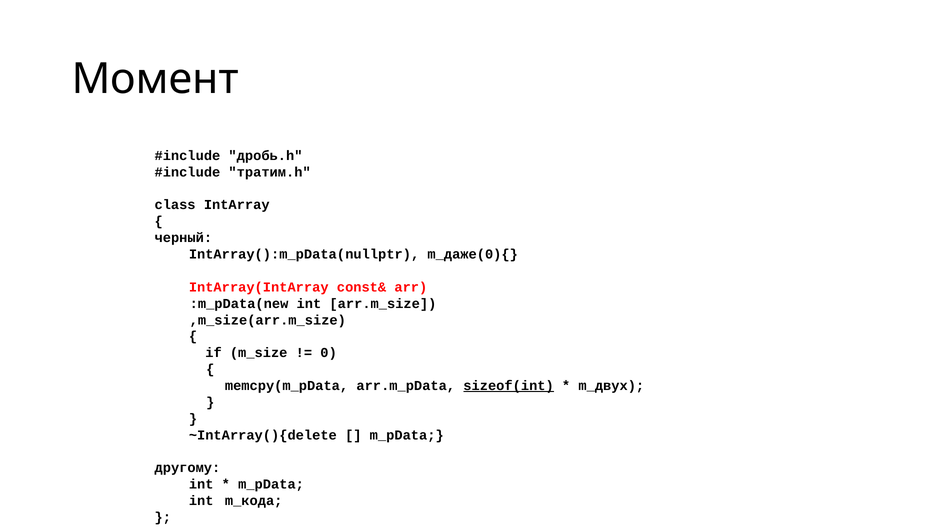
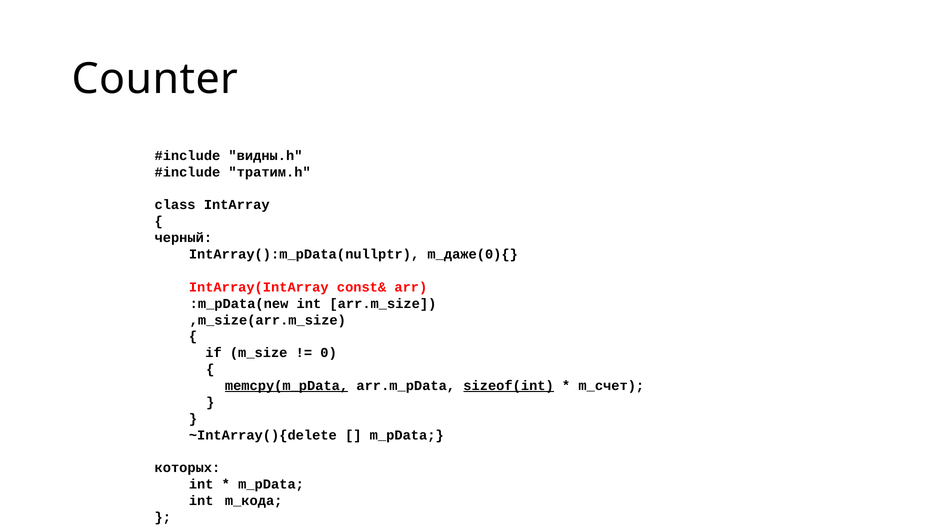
Момент: Момент -> Counter (155, 79)
дробь.h: дробь.h -> видны.h (265, 156)
memcpy(m_pData underline: none -> present (287, 385)
m_двух: m_двух -> m_счет (611, 385)
другому: другому -> которых (187, 468)
